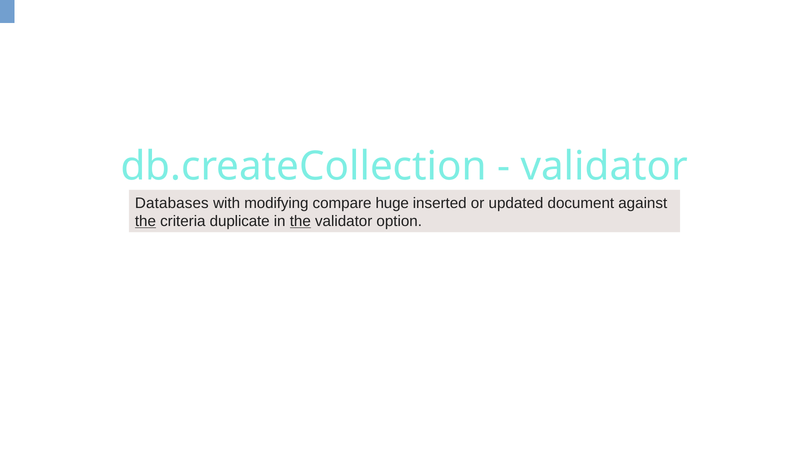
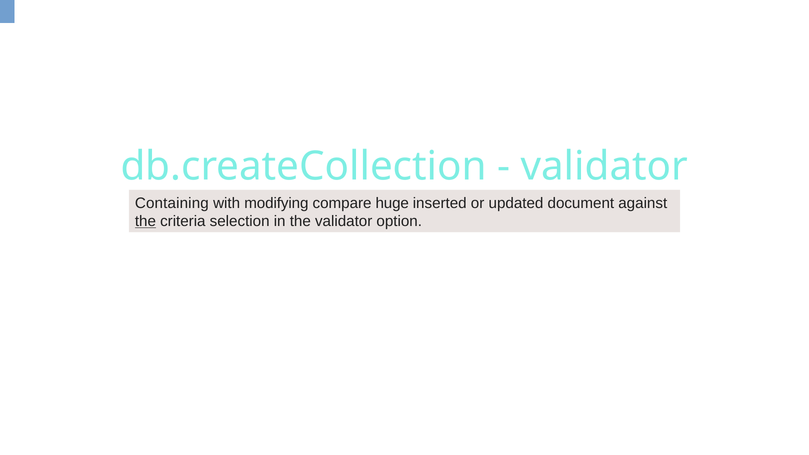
Databases: Databases -> Containing (172, 203)
duplicate: duplicate -> selection (240, 221)
the underline: present -> none (300, 221)
